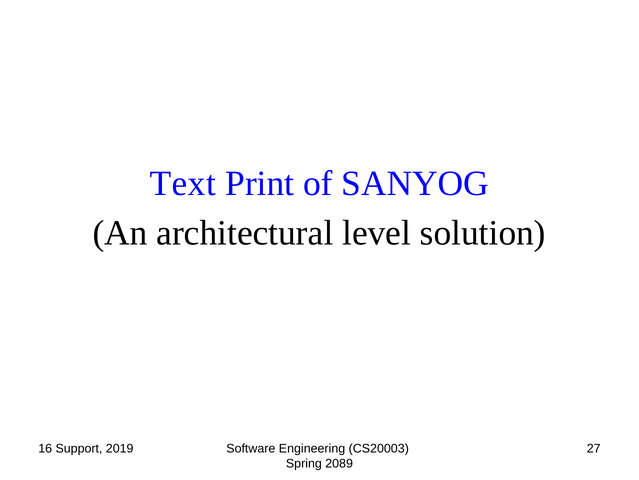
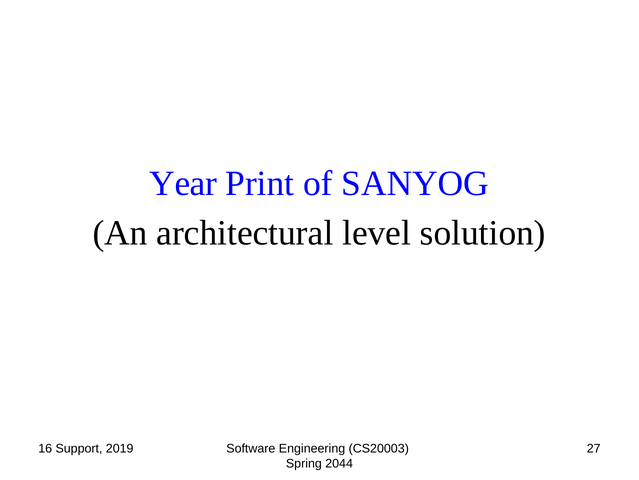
Text: Text -> Year (183, 183)
2089: 2089 -> 2044 (339, 463)
